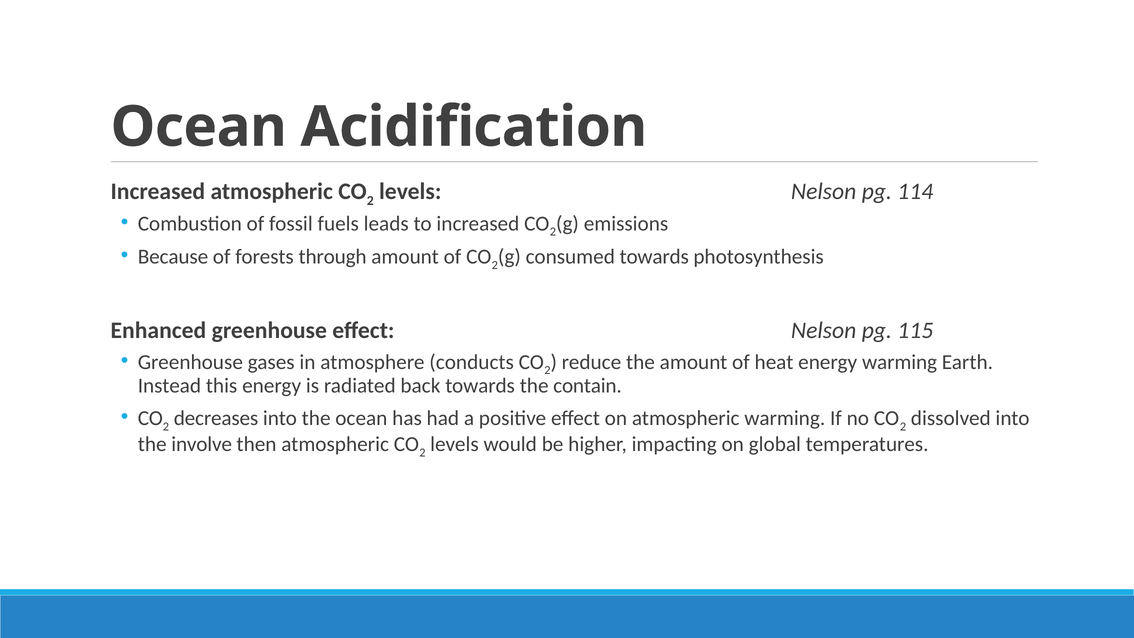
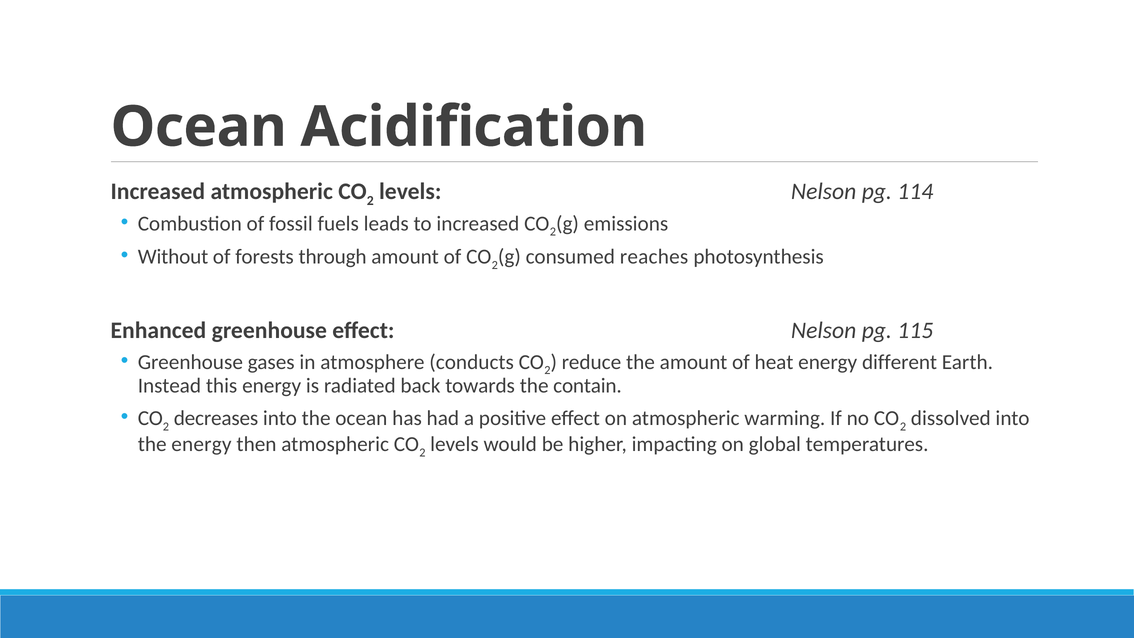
Because: Because -> Without (173, 257)
consumed towards: towards -> reaches (654, 257)
energy warming: warming -> different (900, 362)
the involve: involve -> energy (201, 444)
